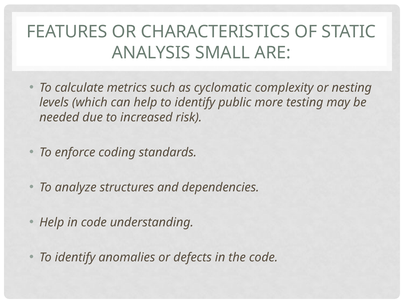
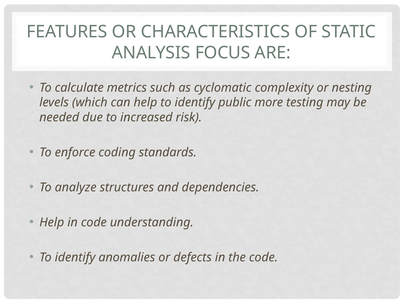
SMALL: SMALL -> FOCUS (223, 53)
